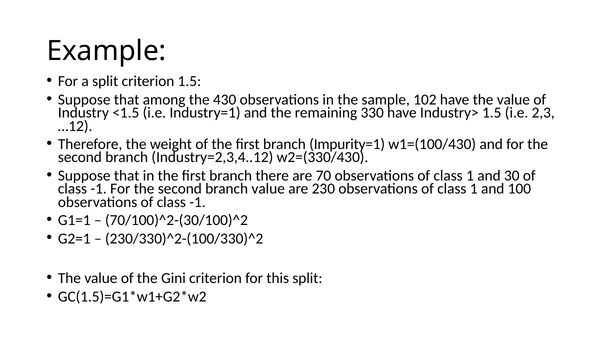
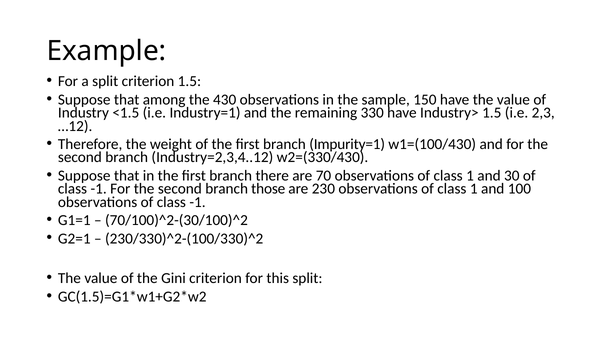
102: 102 -> 150 (425, 100)
branch value: value -> those (268, 189)
